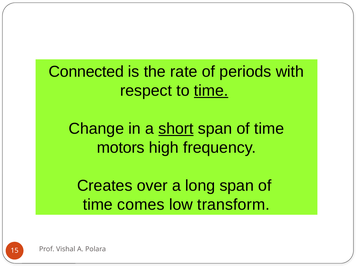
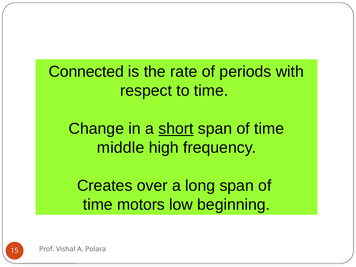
time underline: present -> none (211, 91)
motors: motors -> middle (121, 148)
comes: comes -> motors (141, 205)
transform: transform -> beginning (234, 205)
